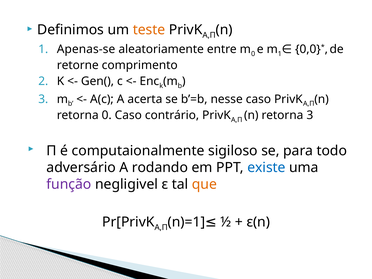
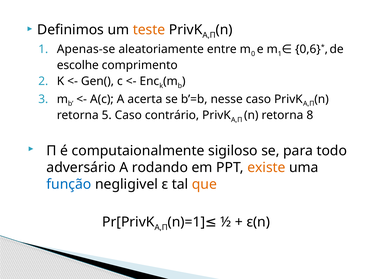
0,0: 0,0 -> 0,6 (308, 49)
retorne: retorne -> escolhe (78, 65)
retorna 0: 0 -> 5 (107, 115)
retorna 3: 3 -> 8 (310, 115)
existe colour: blue -> orange (266, 168)
função colour: purple -> blue (69, 184)
